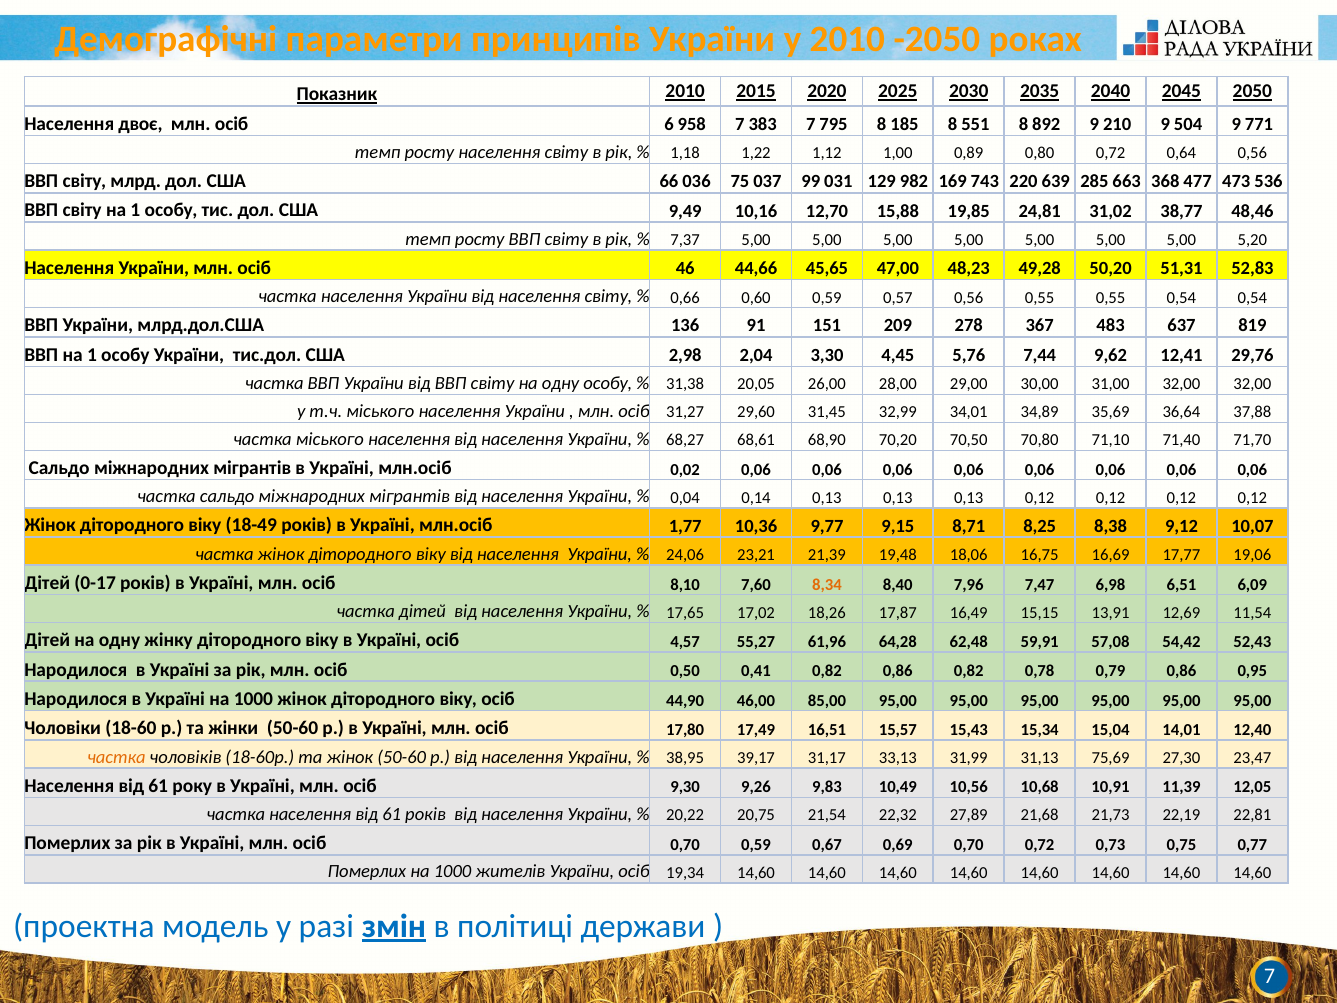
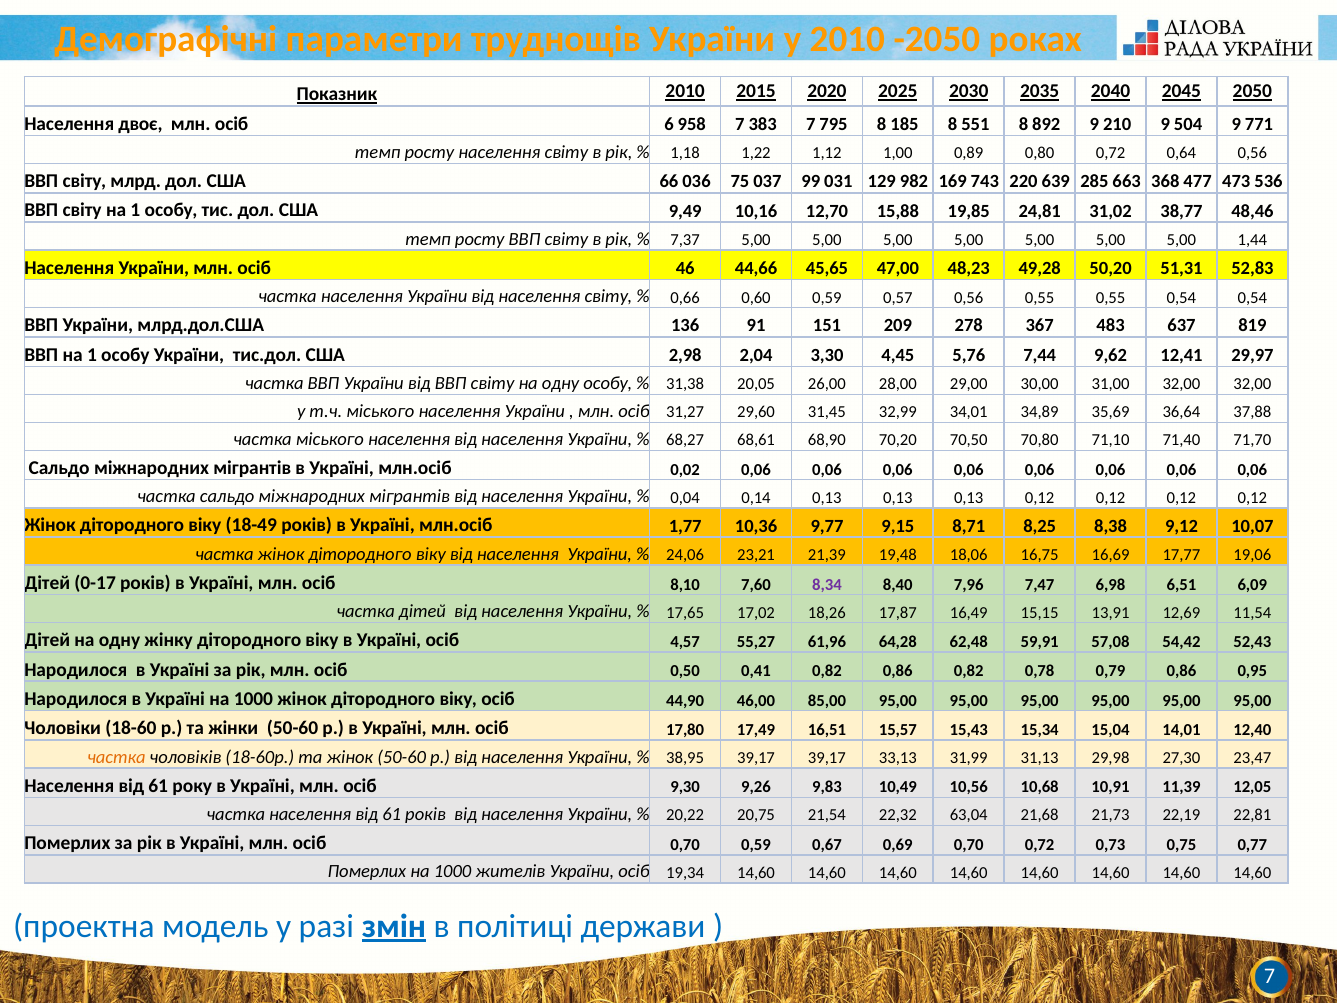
принципів: принципів -> труднощів (556, 39)
5,20: 5,20 -> 1,44 (1252, 240)
29,76: 29,76 -> 29,97 (1252, 355)
8,34 colour: orange -> purple (827, 584)
39,17 31,17: 31,17 -> 39,17 (827, 758)
75,69: 75,69 -> 29,98 (1111, 758)
27,89: 27,89 -> 63,04 (969, 815)
